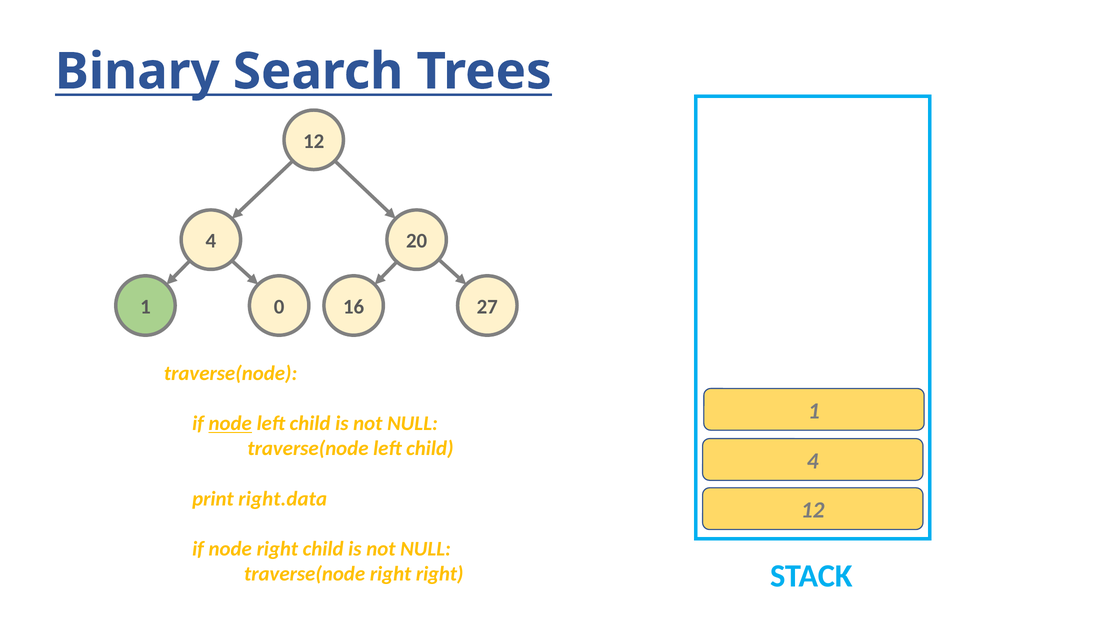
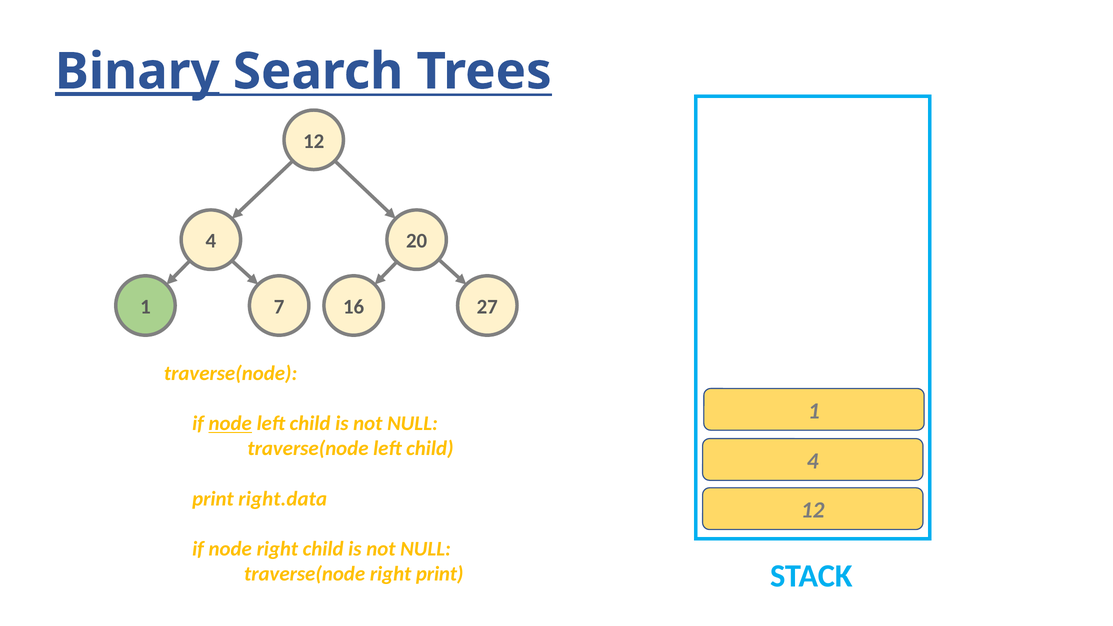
Binary underline: none -> present (137, 72)
0: 0 -> 7 (279, 307)
right right: right -> print (440, 574)
